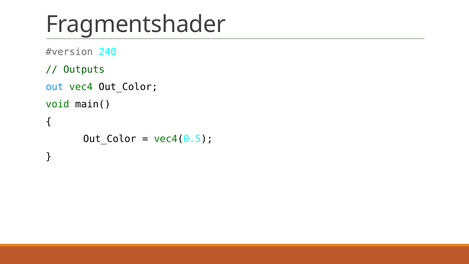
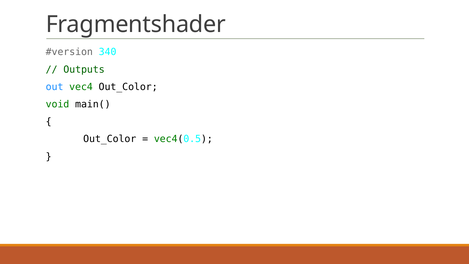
240: 240 -> 340 (108, 52)
